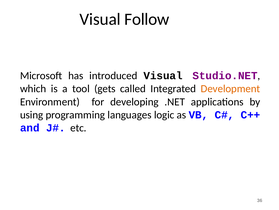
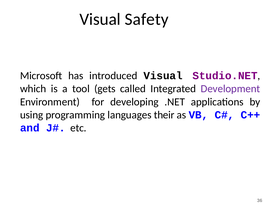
Follow: Follow -> Safety (147, 19)
Development colour: orange -> purple (230, 88)
logic: logic -> their (164, 114)
